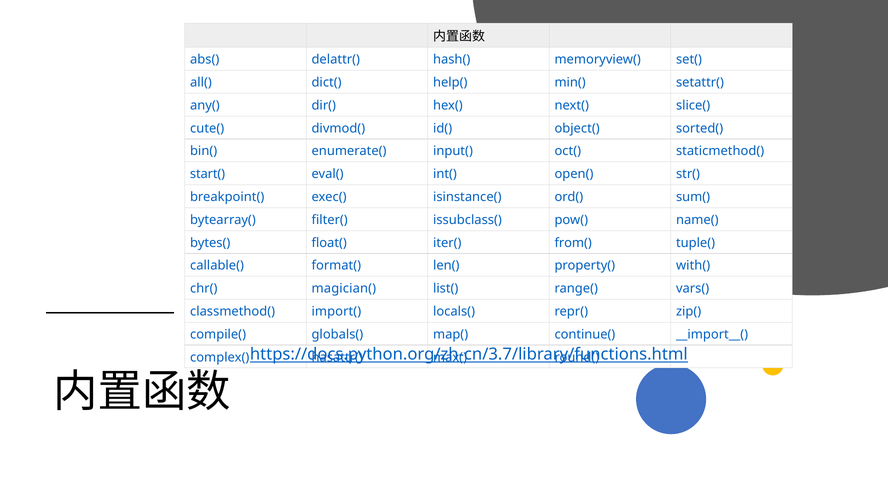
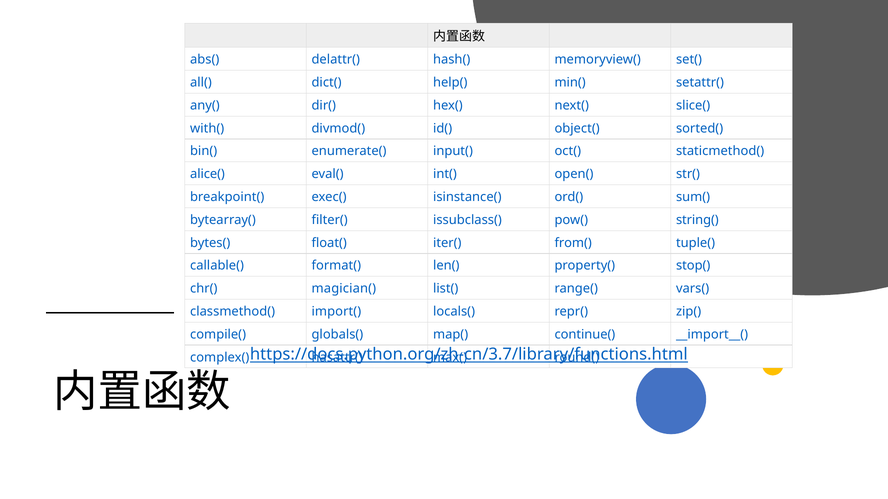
cute(: cute( -> with( (207, 128)
start(: start( -> alice( (207, 174)
name(: name( -> string( (697, 220)
with(: with( -> stop( (693, 266)
